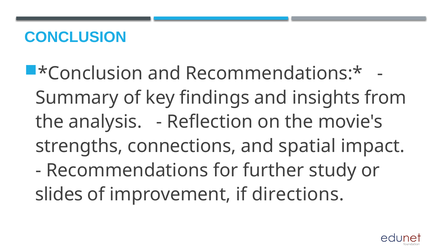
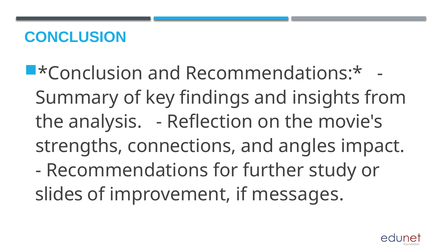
spatial: spatial -> angles (307, 146)
directions: directions -> messages (298, 195)
